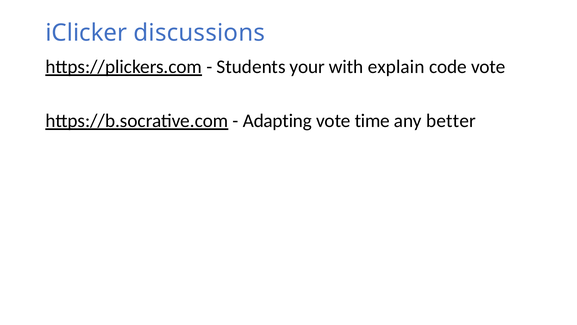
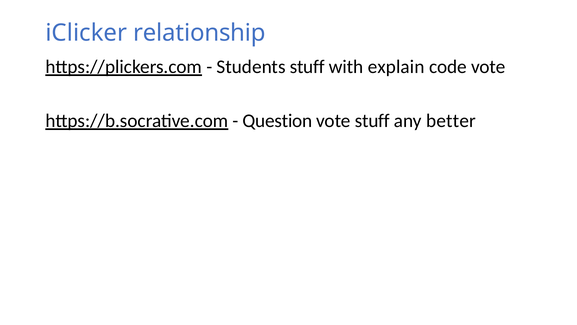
discussions: discussions -> relationship (200, 33)
Students your: your -> stuff (307, 67)
Adapting: Adapting -> Question (277, 121)
vote time: time -> stuff (372, 121)
